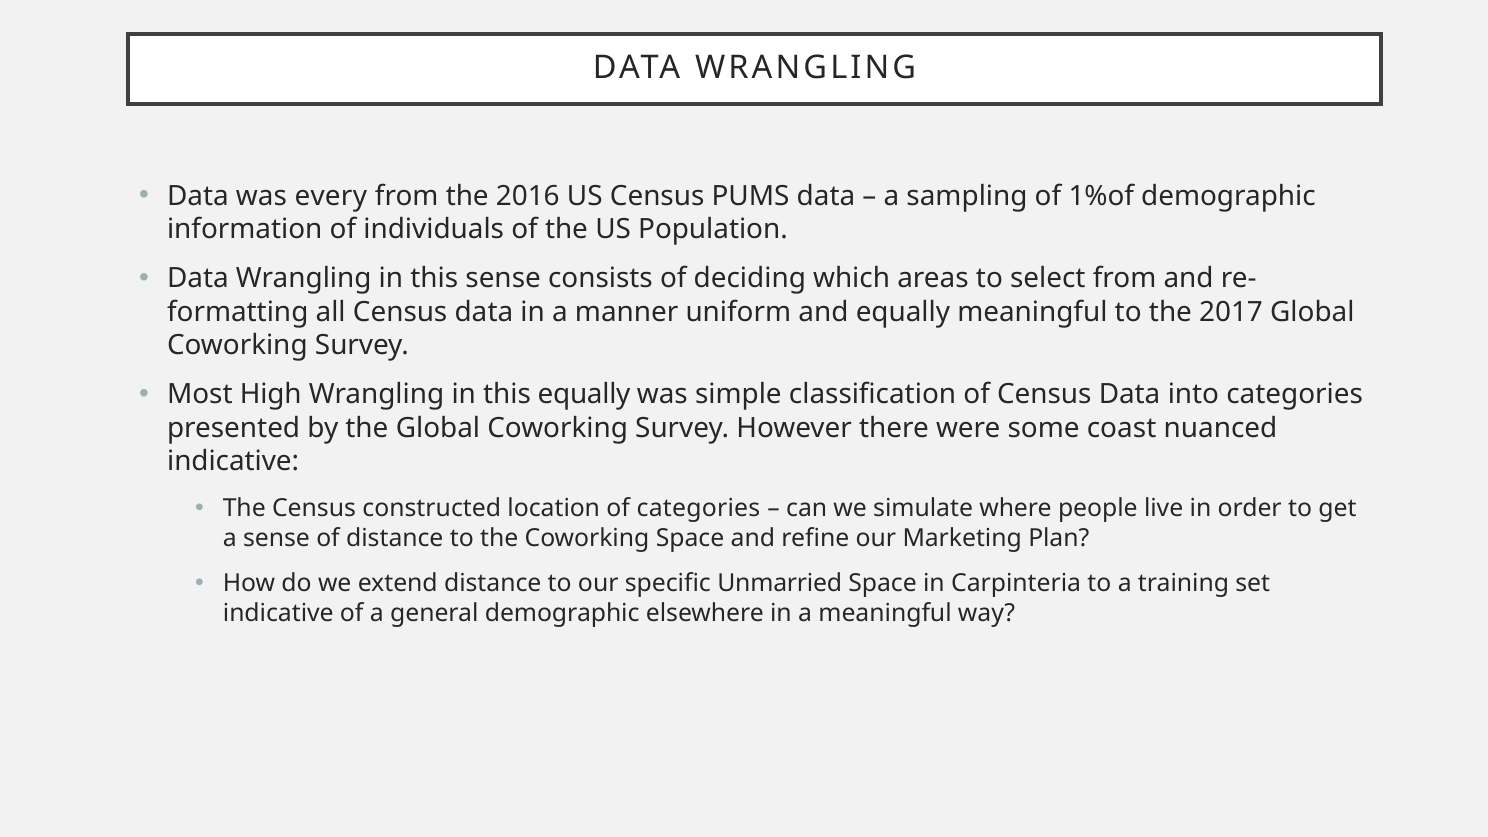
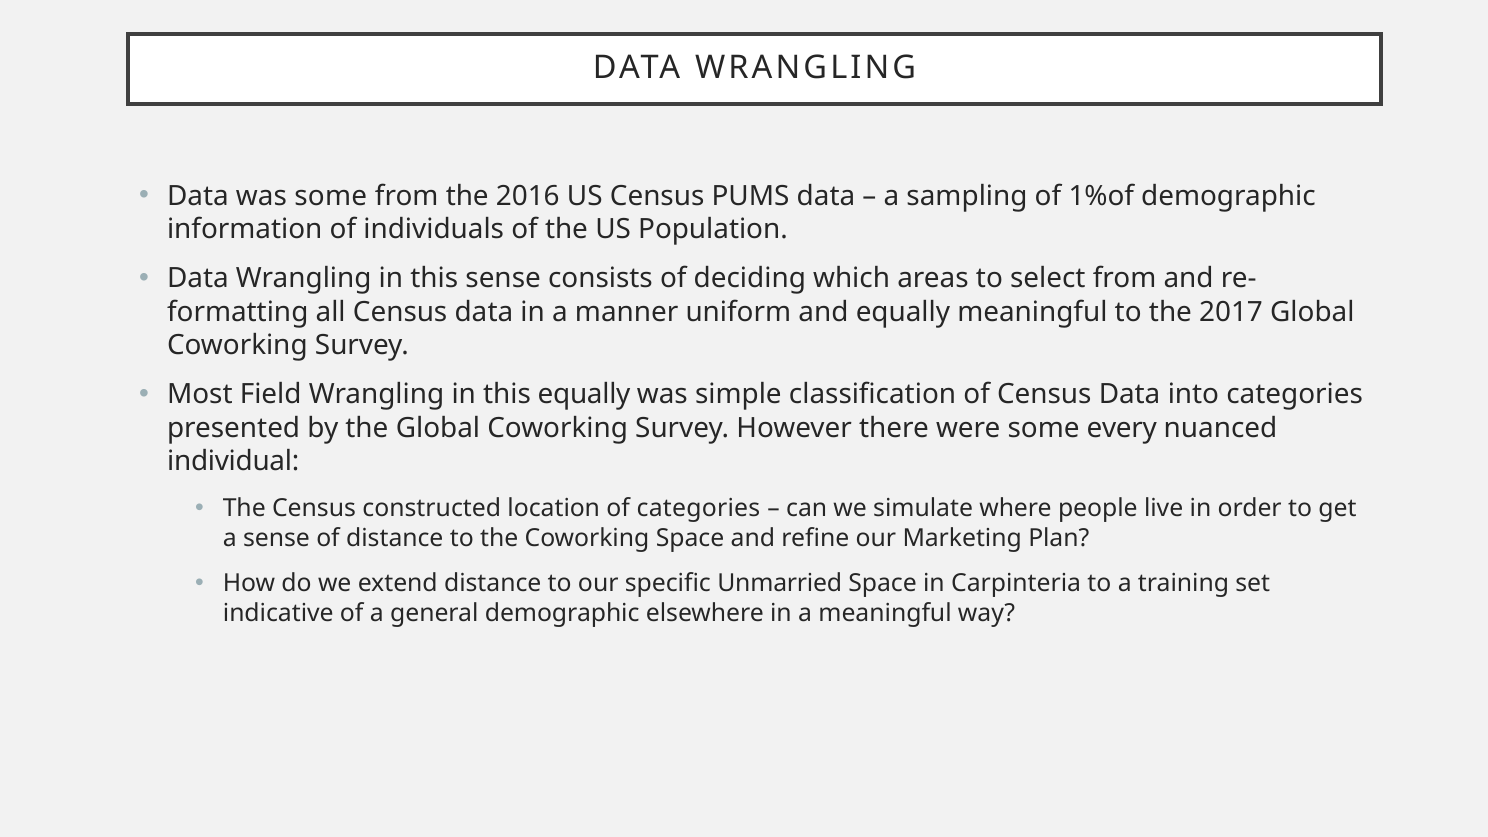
was every: every -> some (331, 196)
High: High -> Field (271, 395)
coast: coast -> every (1122, 428)
indicative: indicative -> individual (233, 462)
